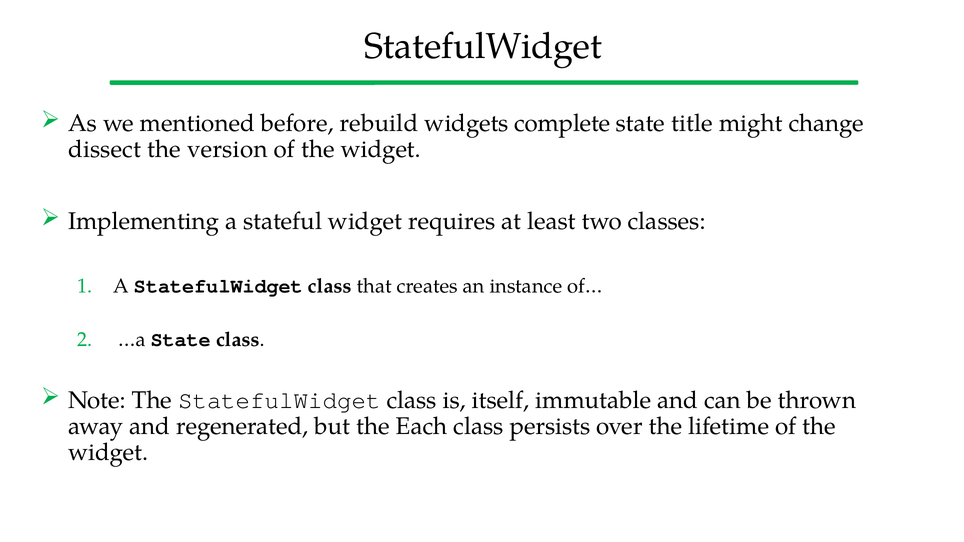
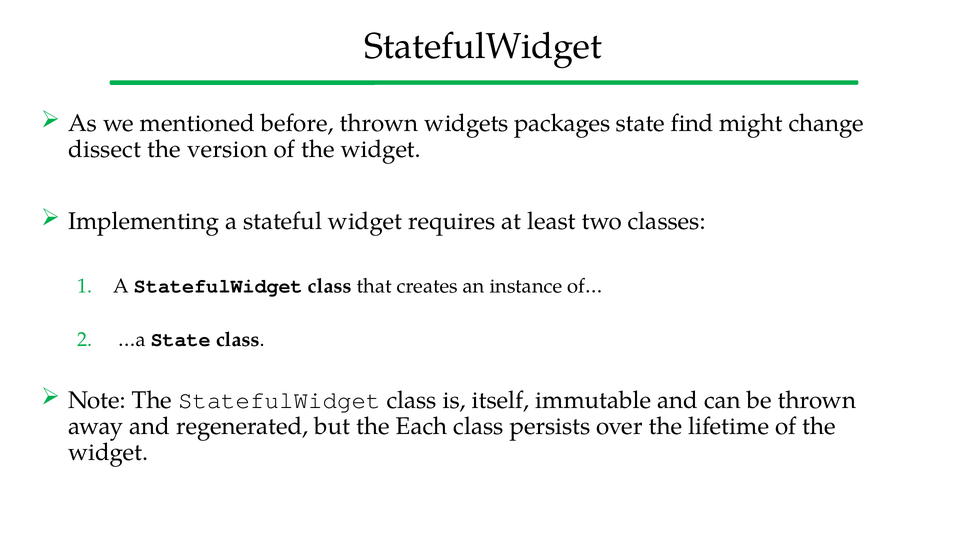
before rebuild: rebuild -> thrown (379, 123)
complete: complete -> packages (562, 123)
title: title -> find (692, 123)
